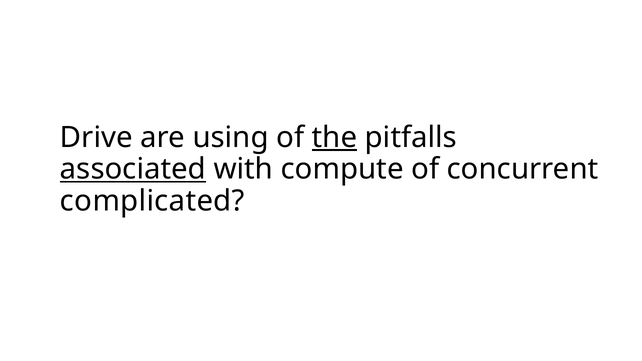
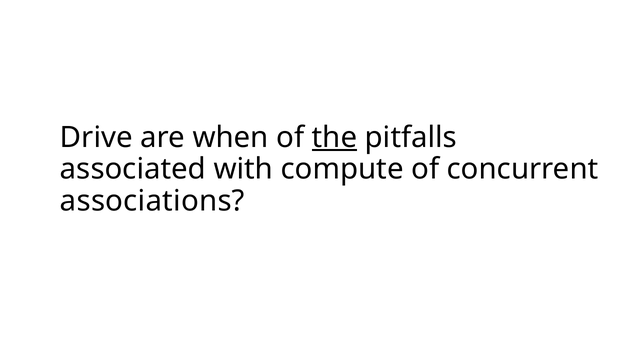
using: using -> when (231, 137)
associated underline: present -> none (133, 169)
complicated: complicated -> associations (152, 201)
